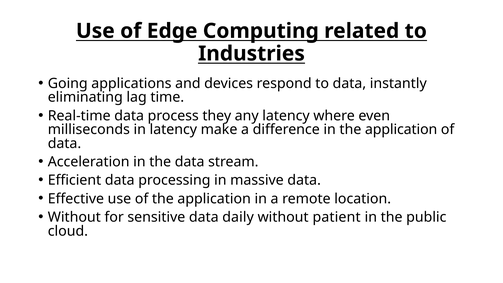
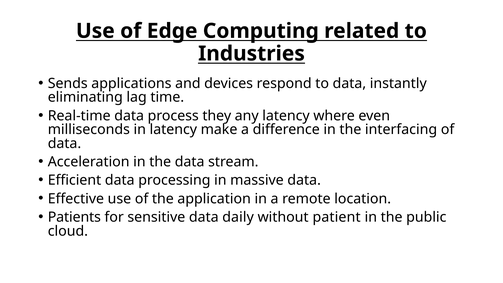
Going: Going -> Sends (68, 84)
in the application: application -> interfacing (401, 130)
Without: Without -> Patients (74, 217)
